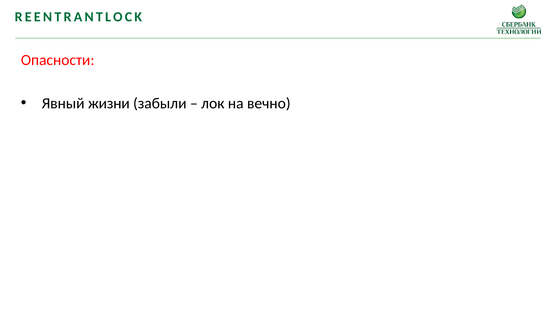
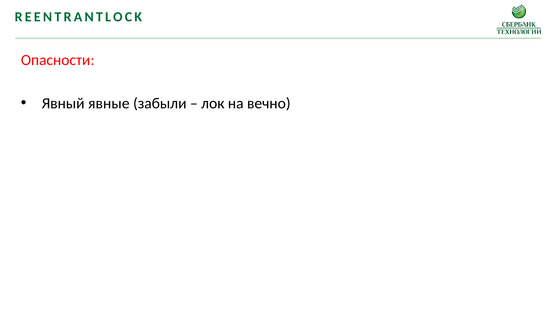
жизни: жизни -> явные (109, 103)
